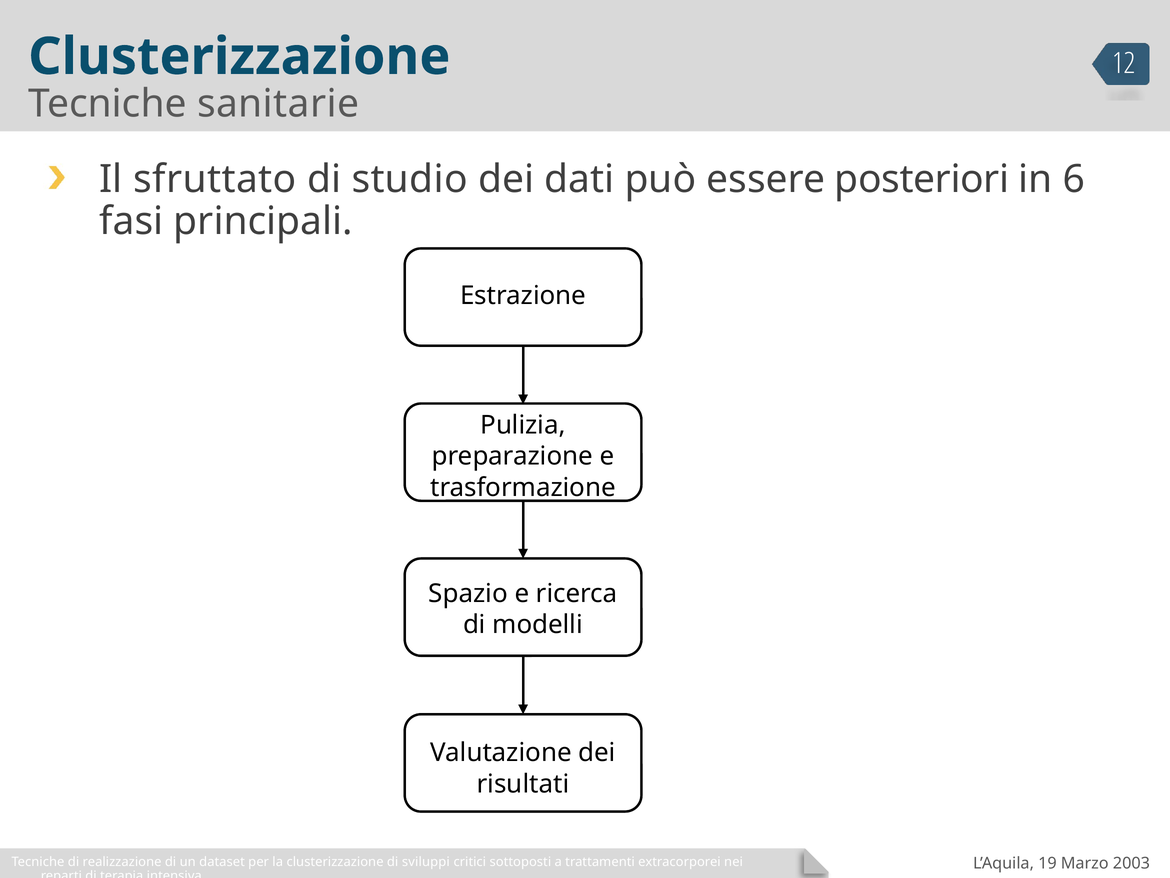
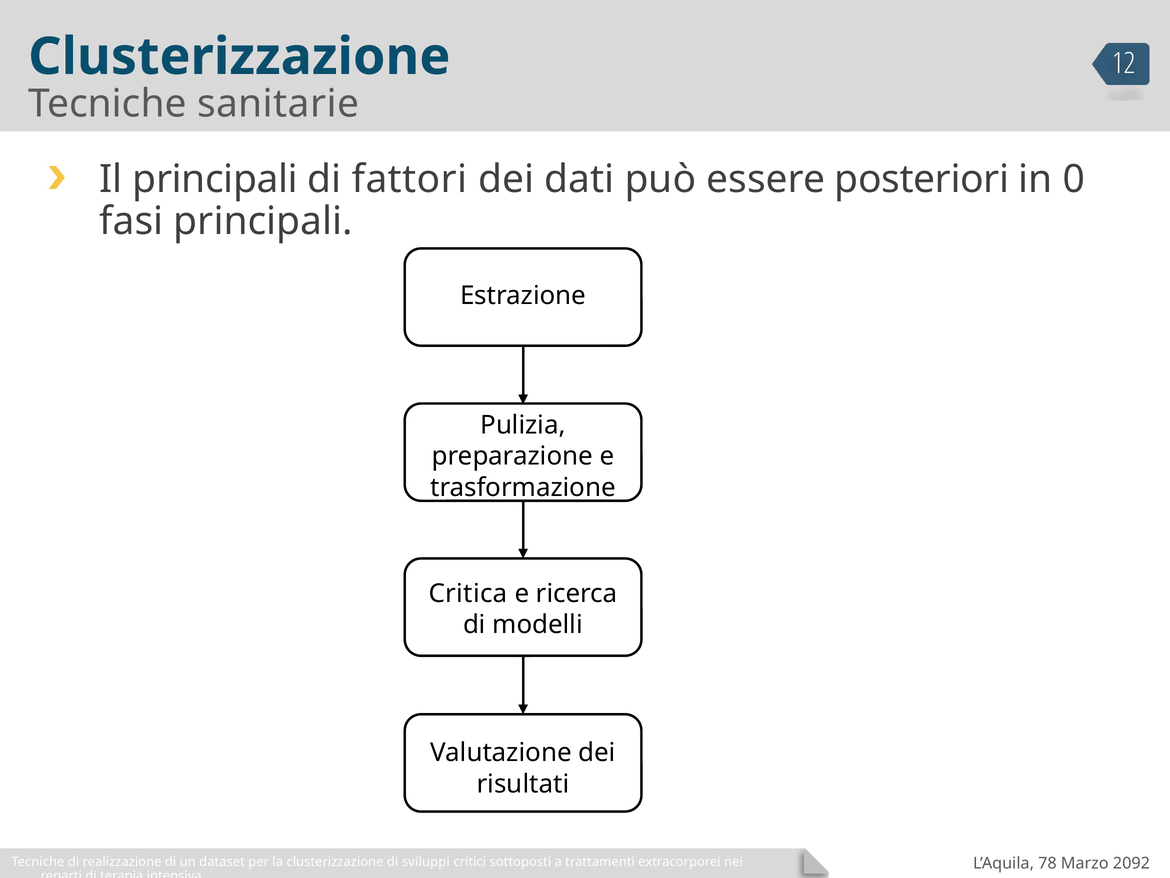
Il sfruttato: sfruttato -> principali (215, 179)
studio: studio -> fattori (410, 179)
6: 6 -> 0 (1074, 179)
Spazio: Spazio -> Critica (468, 593)
19: 19 -> 78 (1047, 863)
2003: 2003 -> 2092 (1131, 863)
